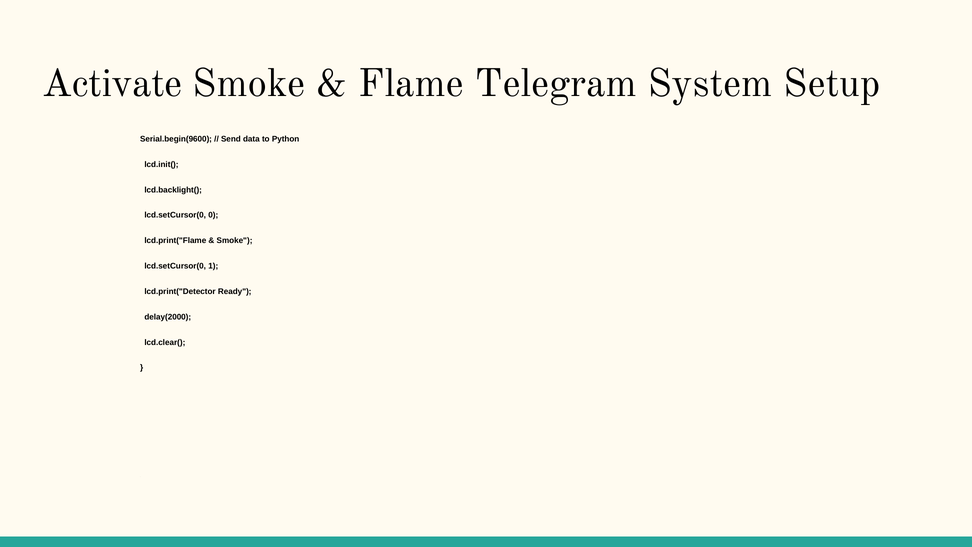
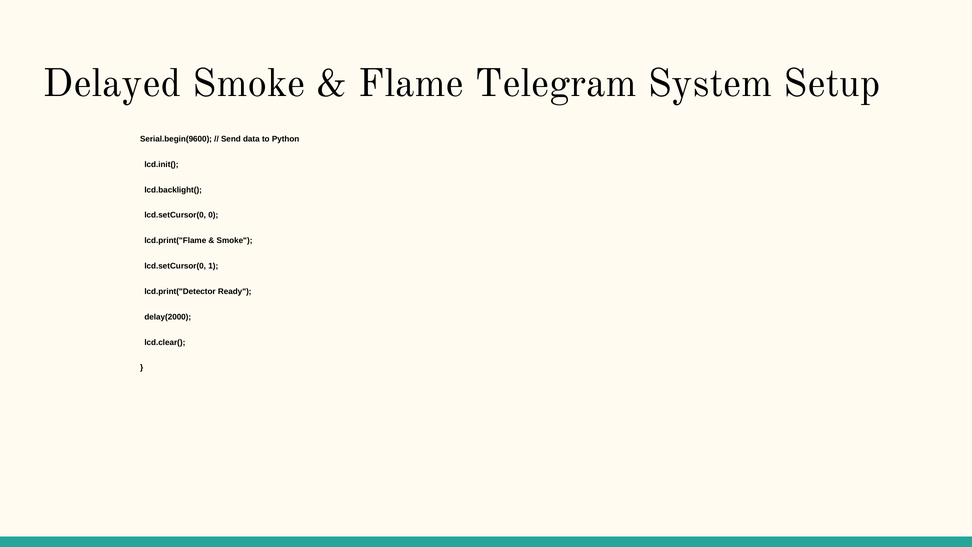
Activate: Activate -> Delayed (112, 83)
